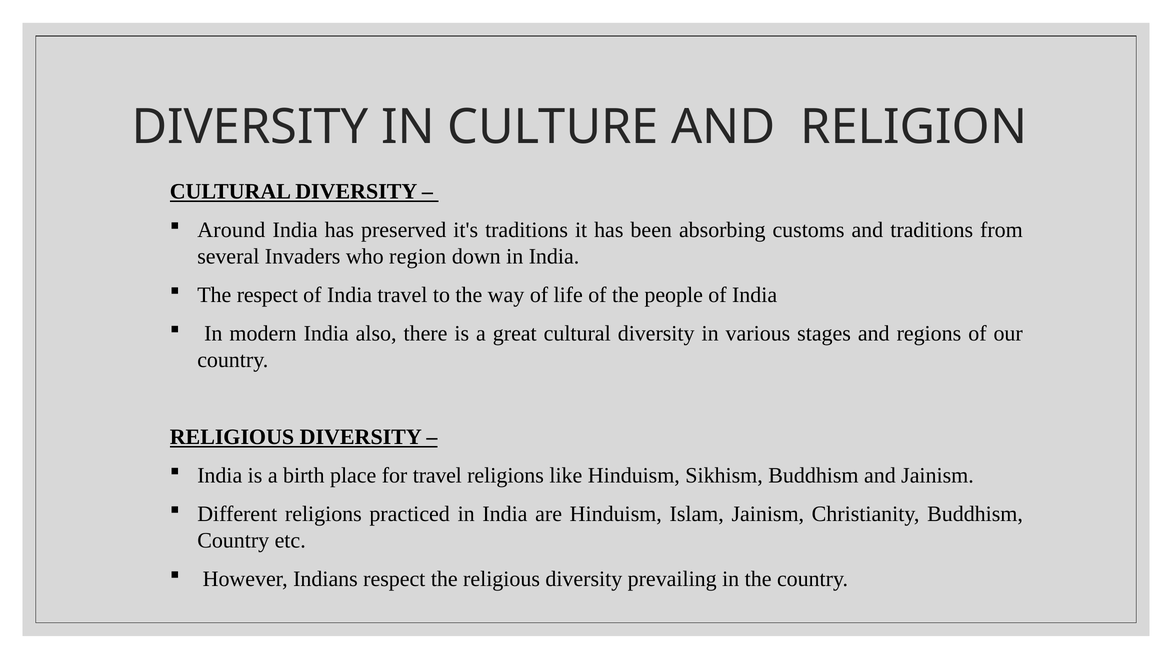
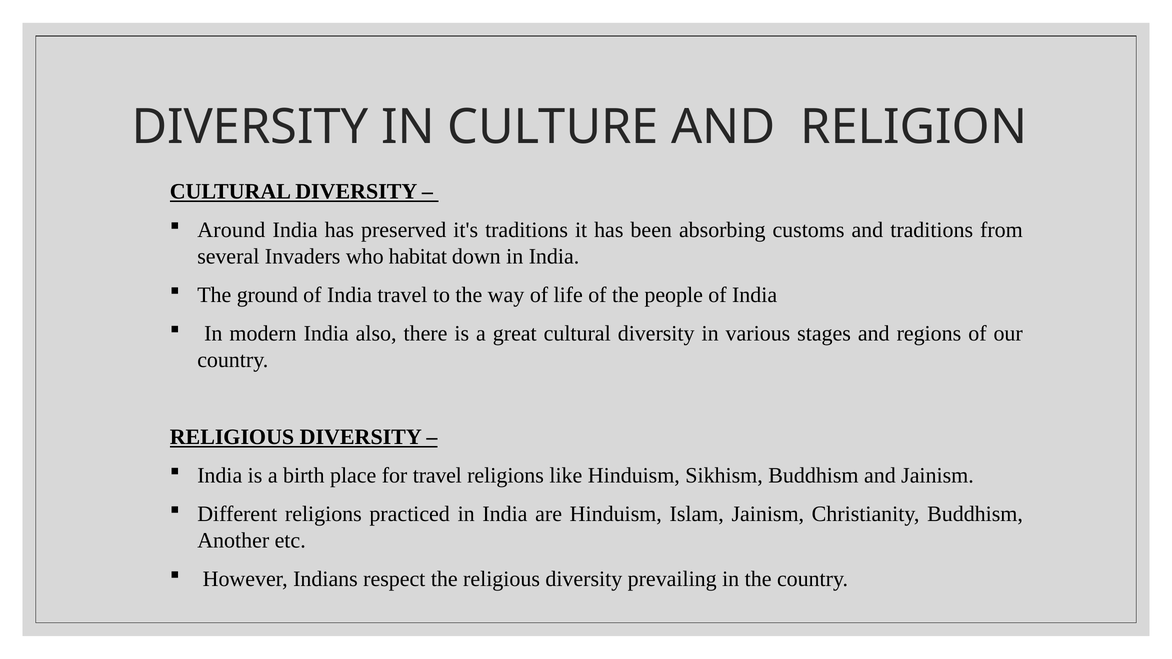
region: region -> habitat (418, 257)
The respect: respect -> ground (267, 295)
Country: Country -> Another (233, 541)
